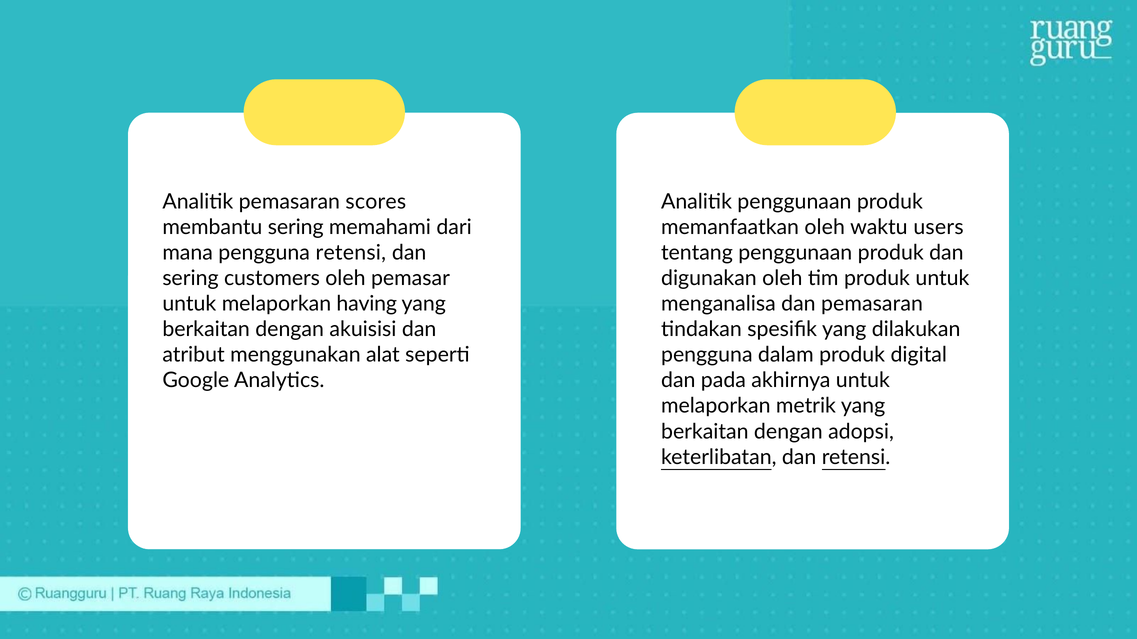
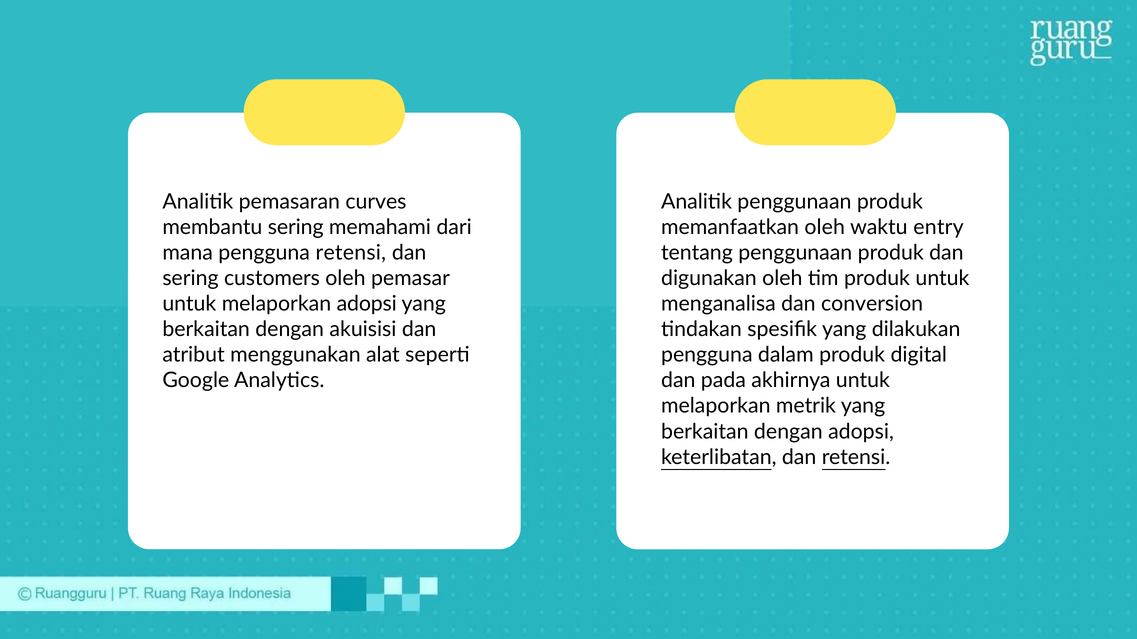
scores: scores -> curves (376, 202)
users: users -> entry (939, 227)
melaporkan having: having -> adopsi (367, 304)
dan pemasaran: pemasaran -> conversion (872, 304)
